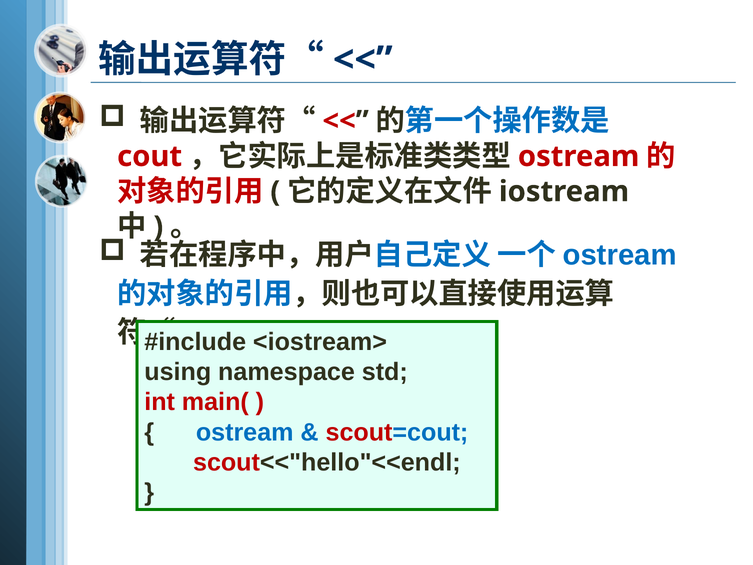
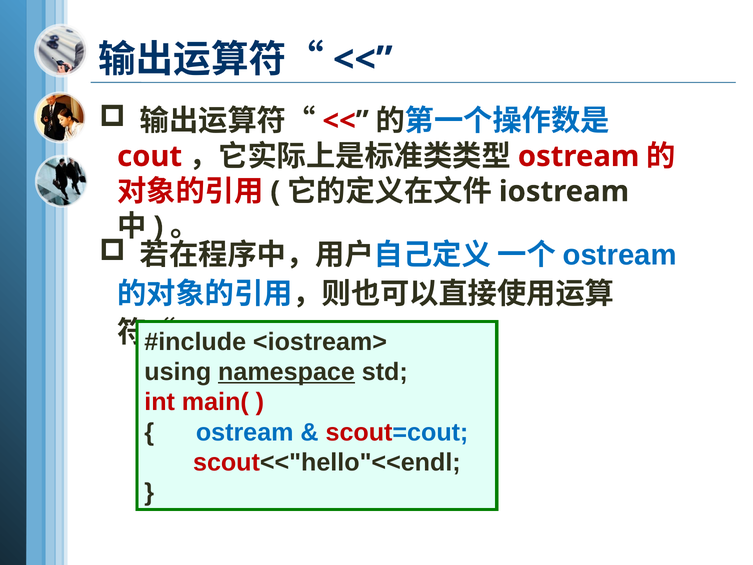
namespace underline: none -> present (287, 372)
